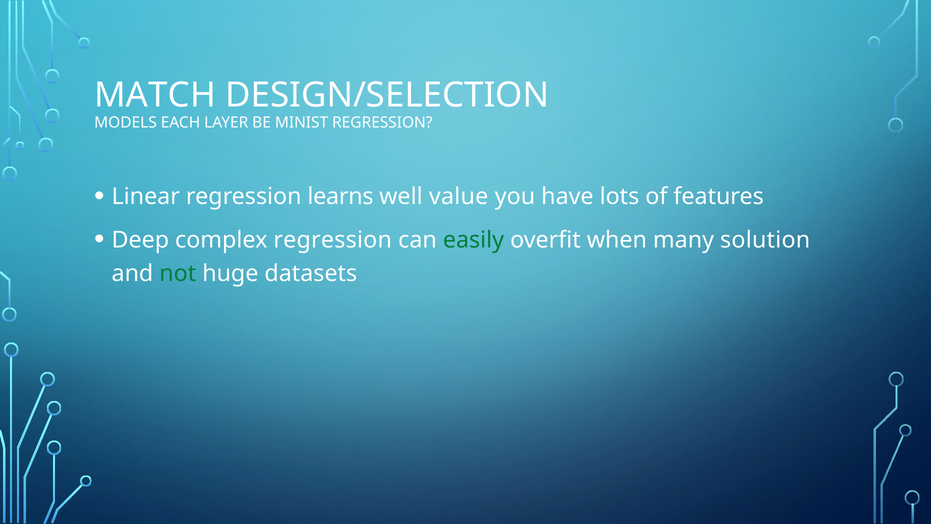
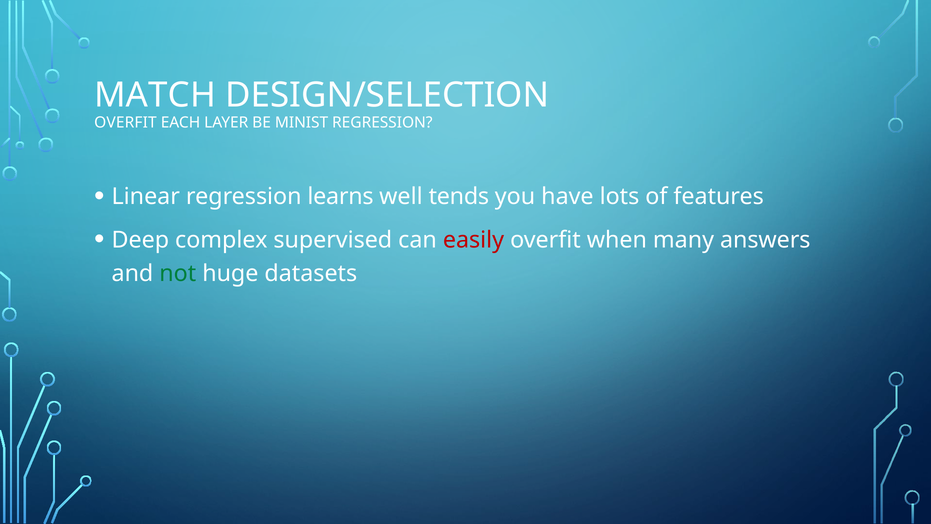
MODELS: MODELS -> OVERFIT (125, 122)
value: value -> tends (459, 196)
complex regression: regression -> supervised (333, 240)
easily colour: green -> red (474, 240)
solution: solution -> answers (765, 240)
